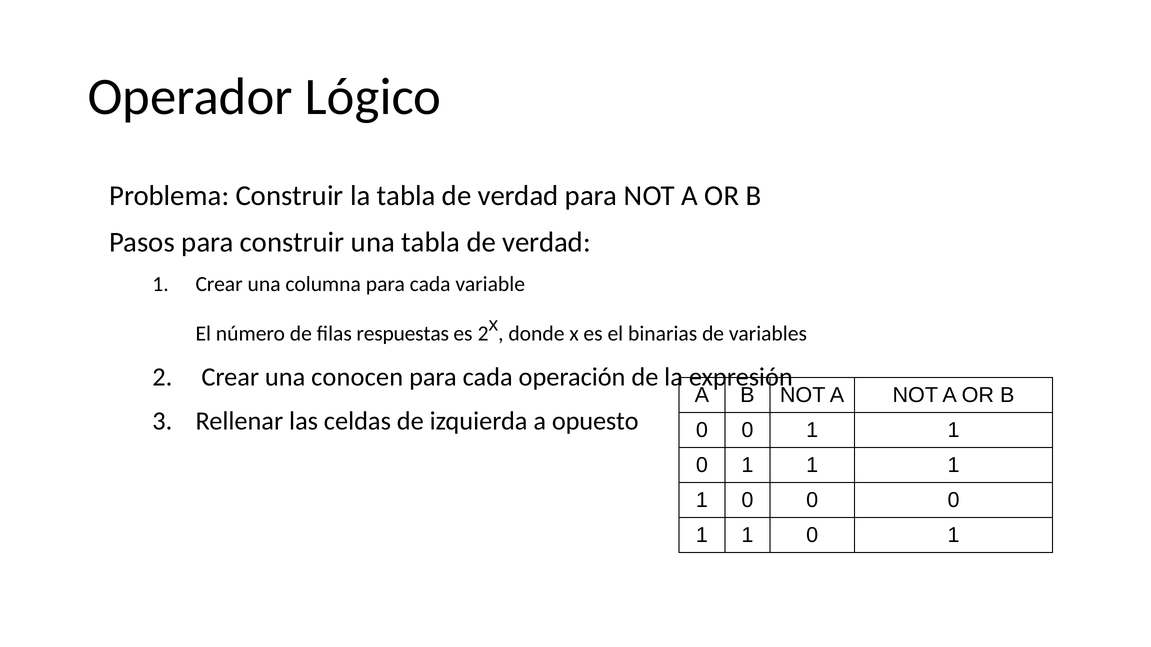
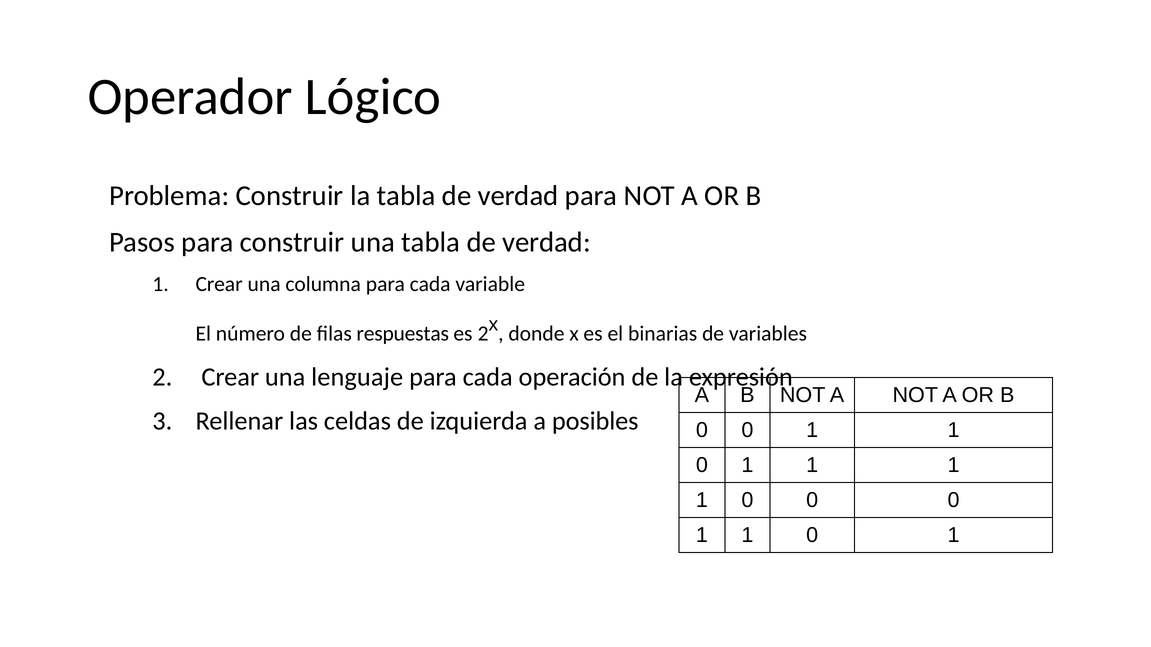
conocen: conocen -> lenguaje (357, 378)
opuesto: opuesto -> posibles (595, 421)
